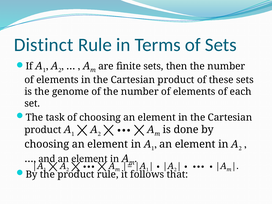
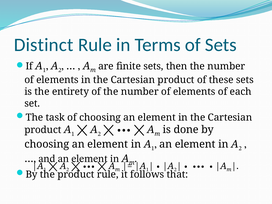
genome: genome -> entirety (70, 92)
